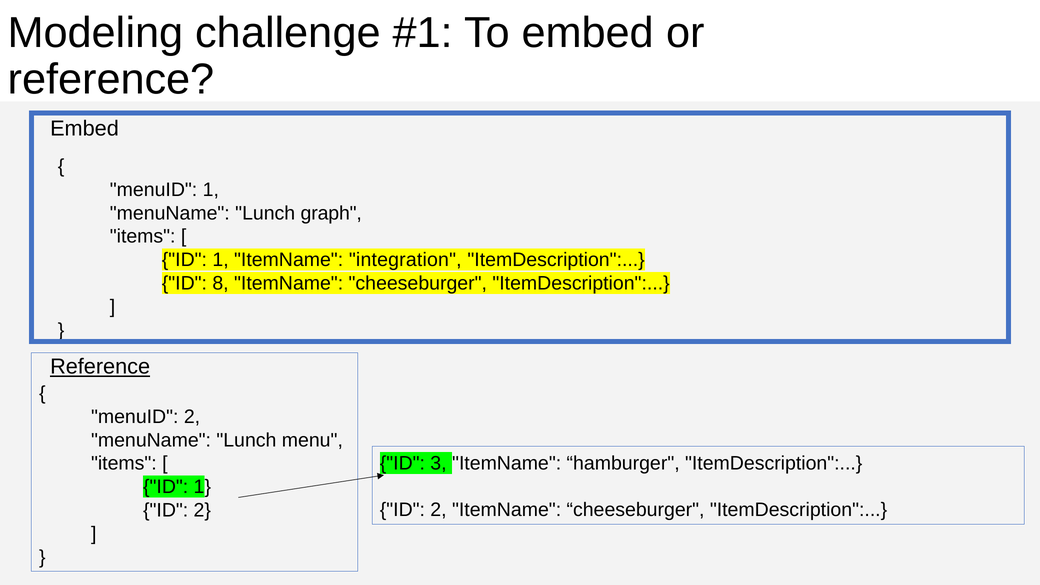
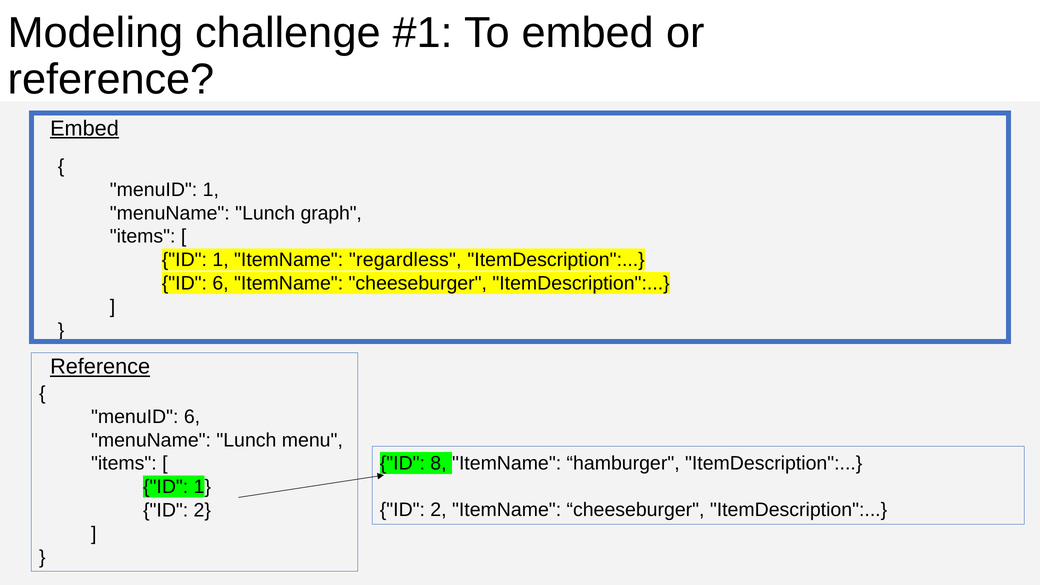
Embed underline: none -> present (84, 128)
integration: integration -> regardless (405, 260)
ID 8: 8 -> 6 (221, 283)
menuID 2: 2 -> 6 (192, 417)
3: 3 -> 8 (438, 463)
